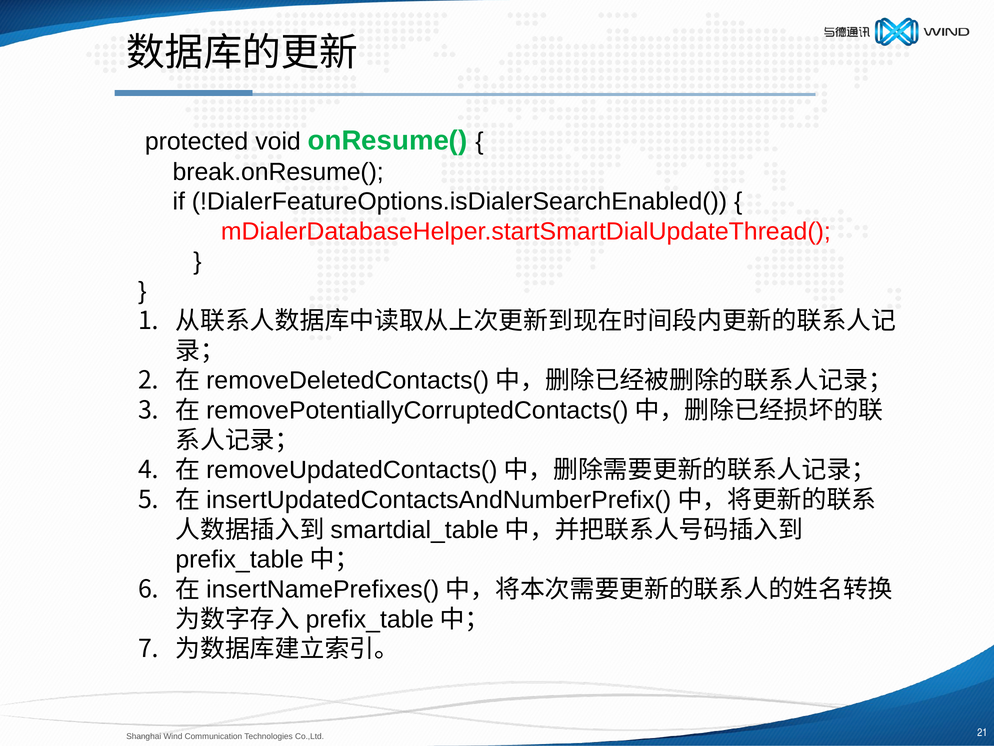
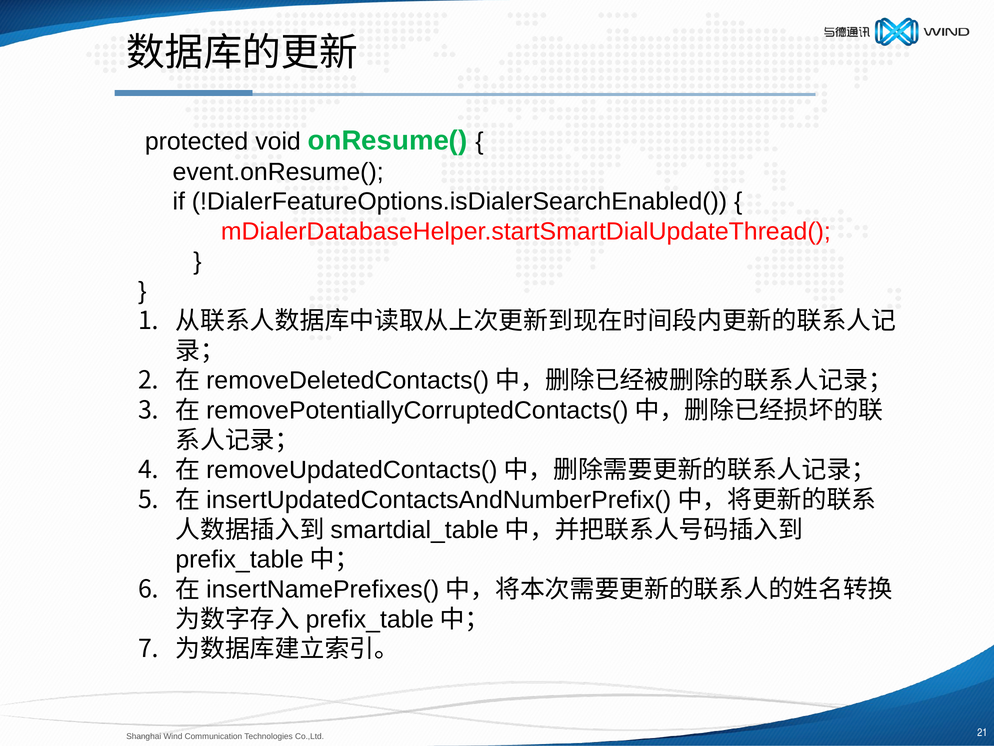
break.onResume(: break.onResume( -> event.onResume( (278, 172)
